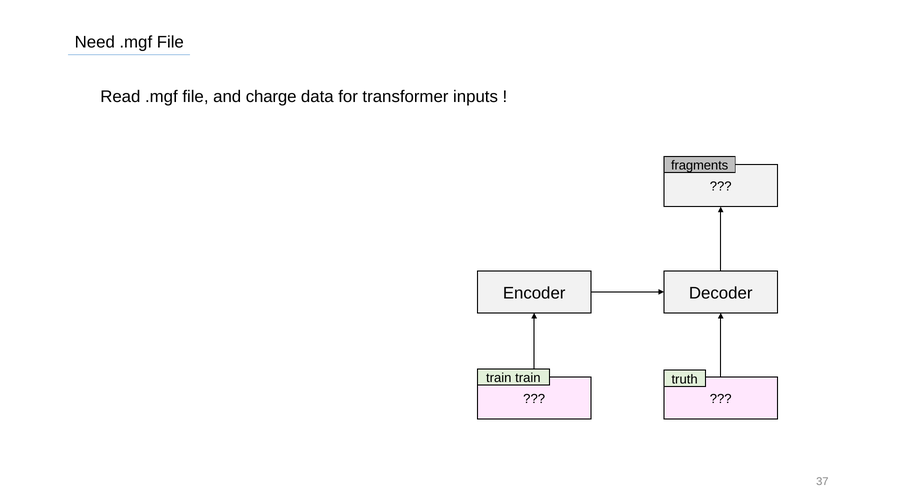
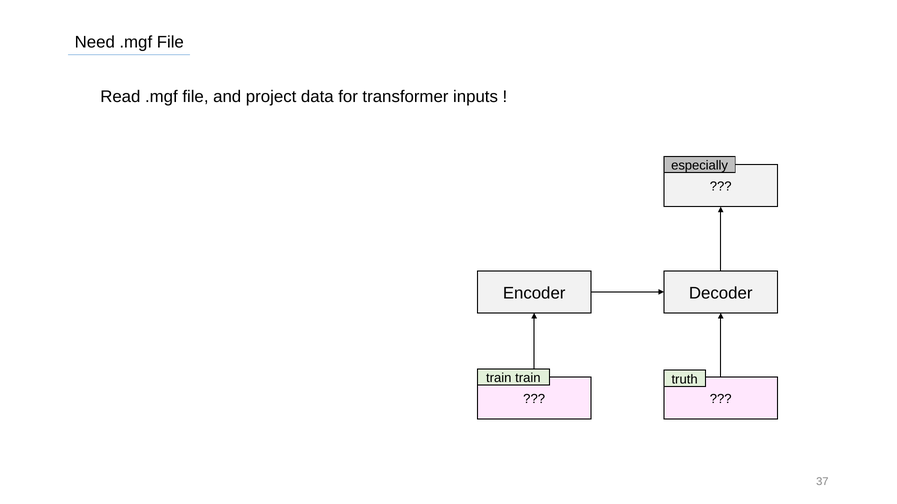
charge: charge -> project (271, 97)
fragments: fragments -> especially (700, 166)
